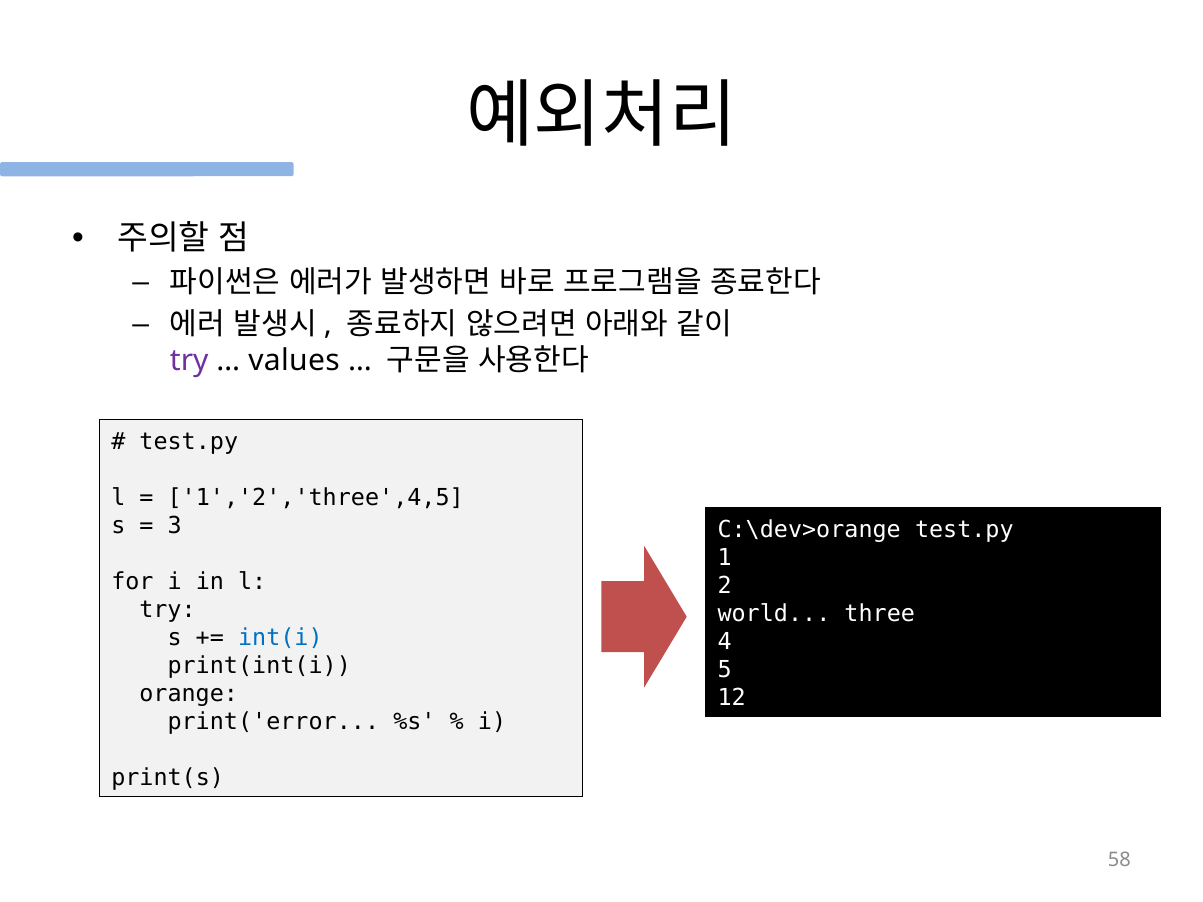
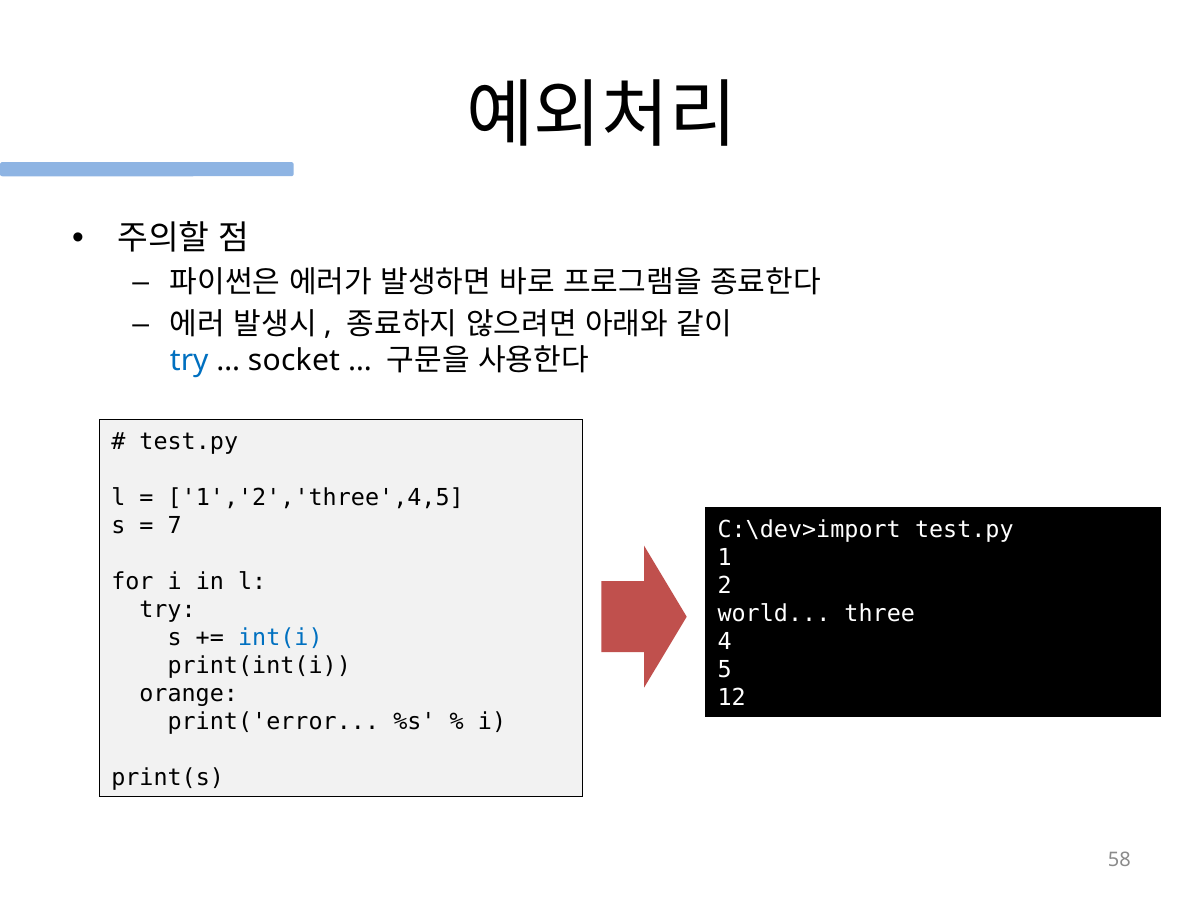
try colour: purple -> blue (189, 361)
values: values -> socket (294, 361)
3: 3 -> 7 (175, 526)
C:\dev>orange: C:\dev>orange -> C:\dev>import (809, 530)
